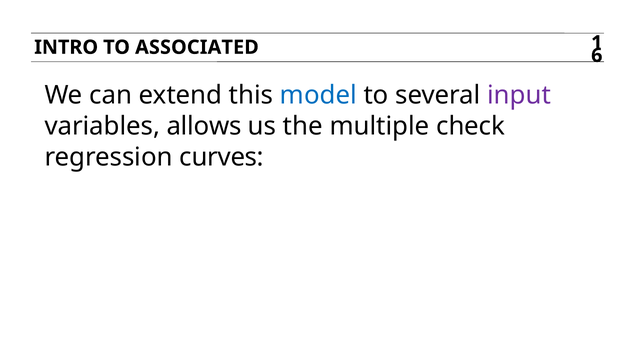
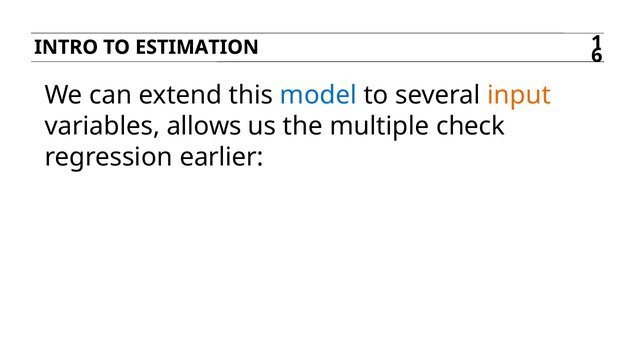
ASSOCIATED: ASSOCIATED -> ESTIMATION (197, 47)
input colour: purple -> orange (519, 95)
curves: curves -> earlier (222, 157)
